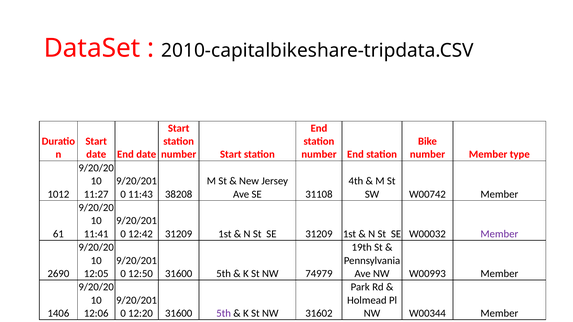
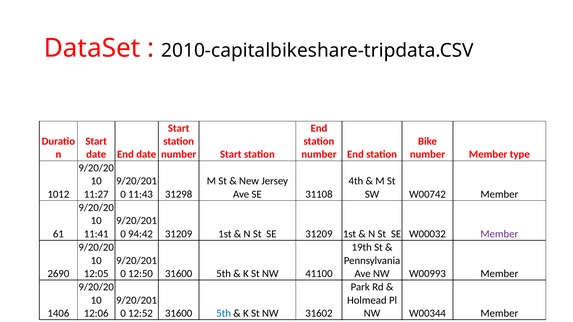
38208: 38208 -> 31298 (179, 194)
12:42: 12:42 -> 94:42 (140, 234)
74979: 74979 -> 41100 (319, 274)
12:20: 12:20 -> 12:52 (140, 314)
5th colour: purple -> blue (224, 314)
